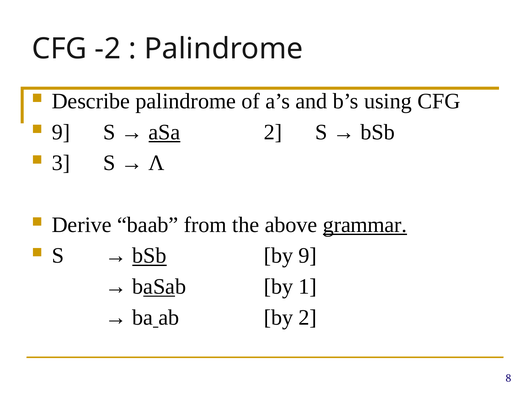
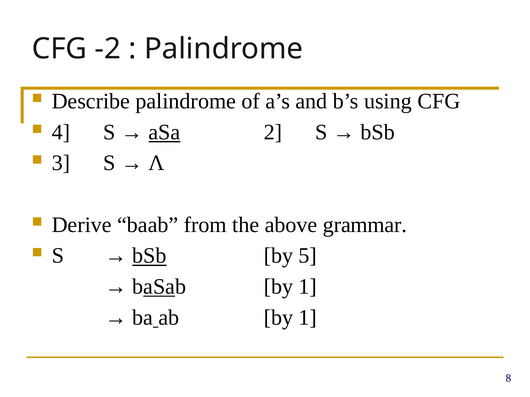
9: 9 -> 4 (61, 132)
grammar underline: present -> none (365, 225)
by 9: 9 -> 5 (308, 256)
ab by 2: 2 -> 1 (308, 318)
